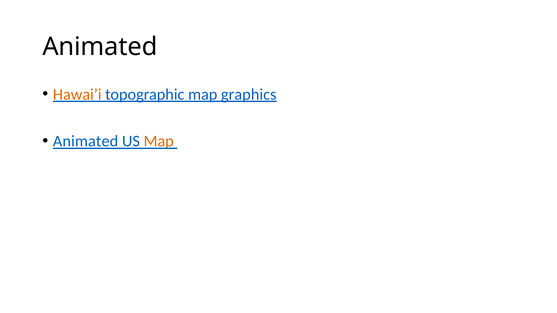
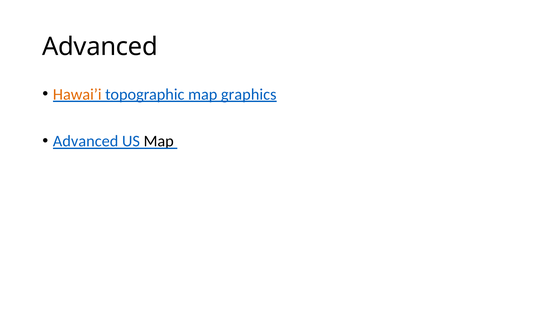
Animated: Animated -> Advanced (100, 47)
Animated: Animated -> Advanced (86, 141)
Map colour: orange -> black (159, 141)
